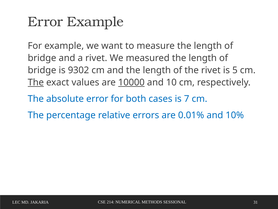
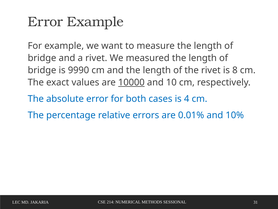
9302: 9302 -> 9990 (78, 70)
5: 5 -> 8 (235, 70)
The underline: present -> none (36, 82)
7: 7 -> 4 (187, 99)
